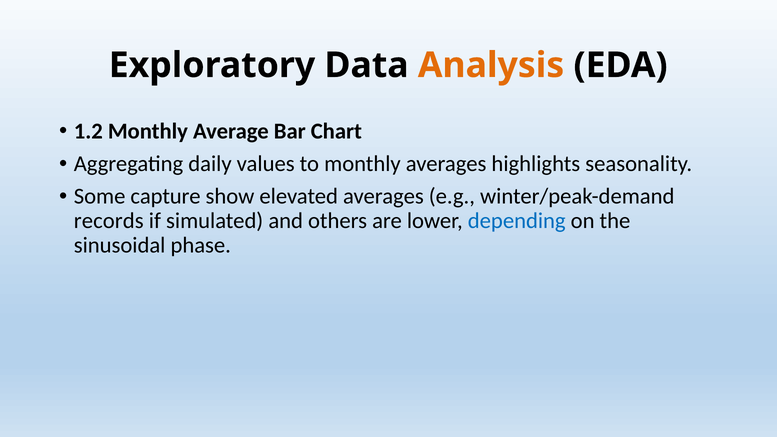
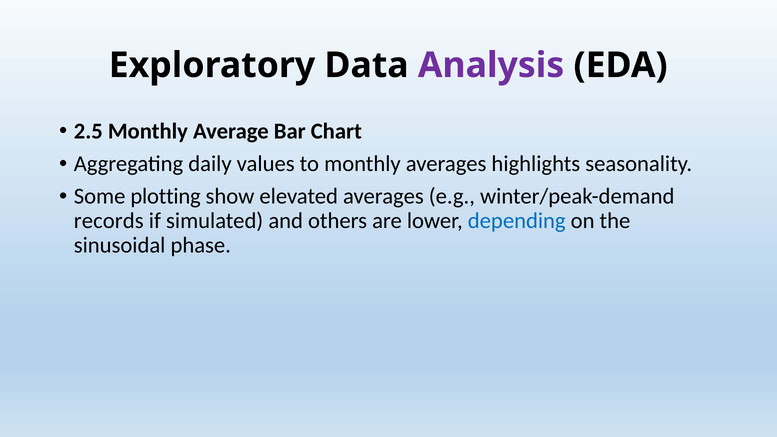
Analysis colour: orange -> purple (491, 65)
1.2: 1.2 -> 2.5 (88, 131)
capture: capture -> plotting (166, 197)
